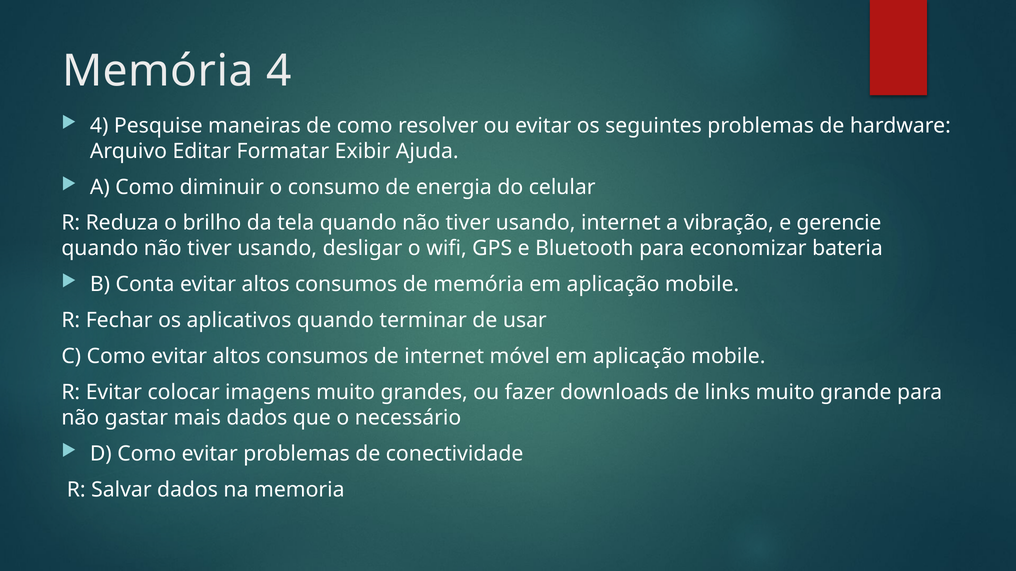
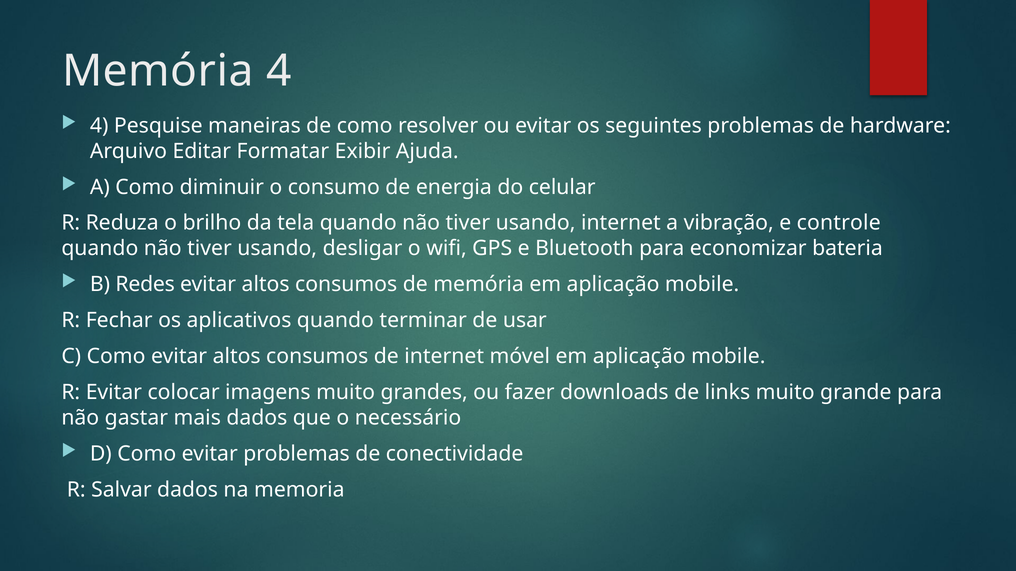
gerencie: gerencie -> controle (839, 223)
Conta: Conta -> Redes (145, 285)
